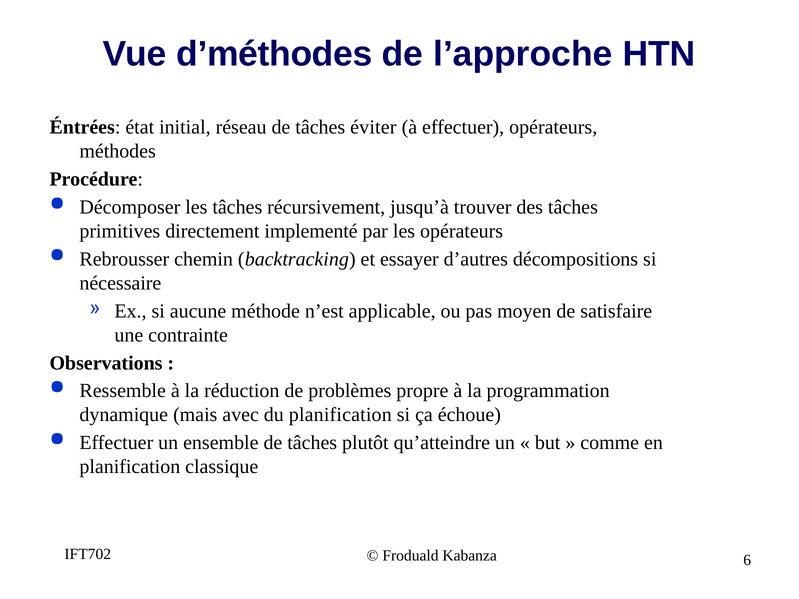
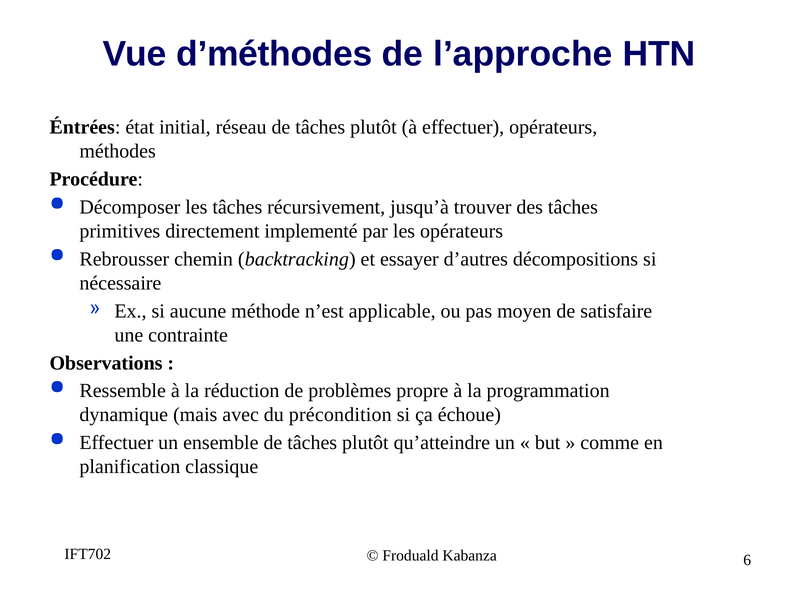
réseau de tâches éviter: éviter -> plutôt (373, 127)
du planification: planification -> précondition (340, 415)
